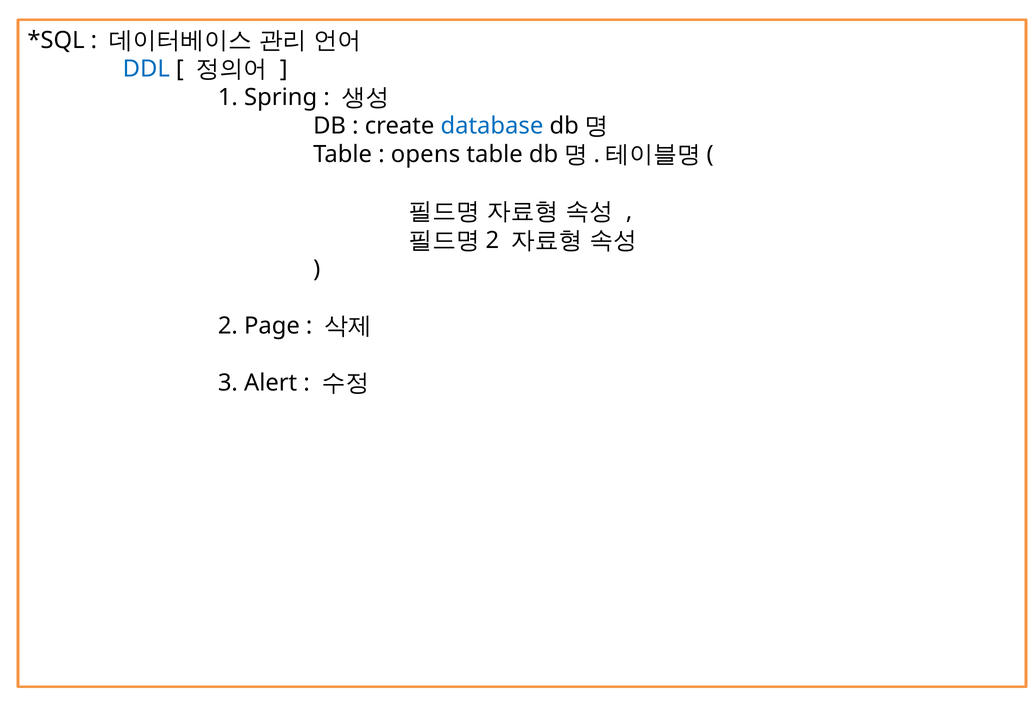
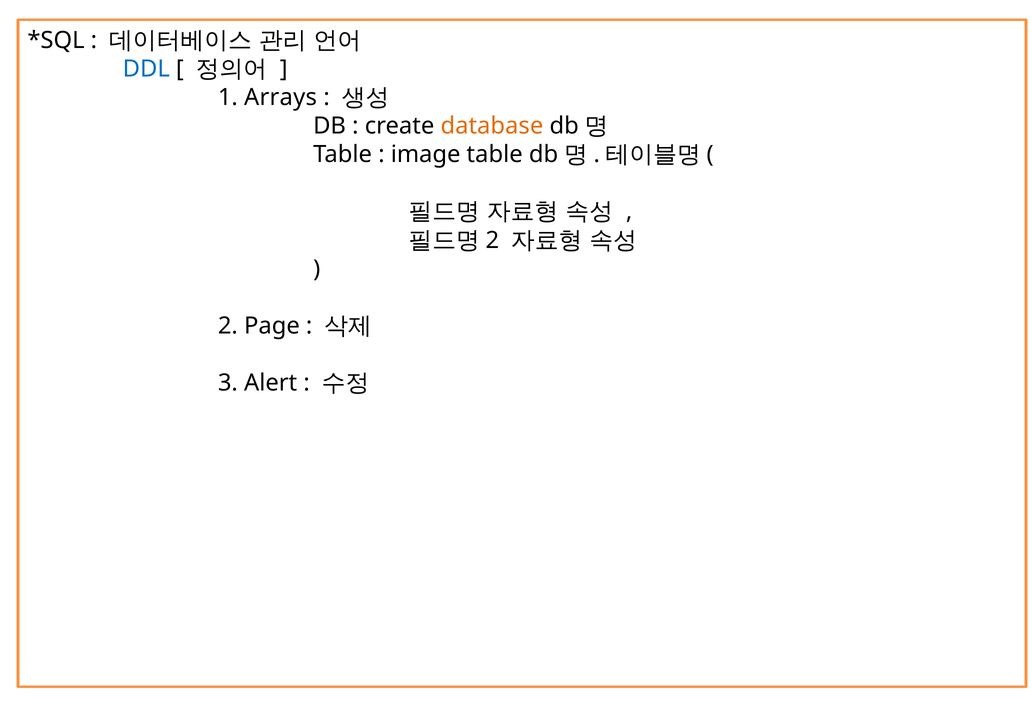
Spring: Spring -> Arrays (281, 97)
database colour: blue -> orange (492, 126)
opens: opens -> image (426, 155)
